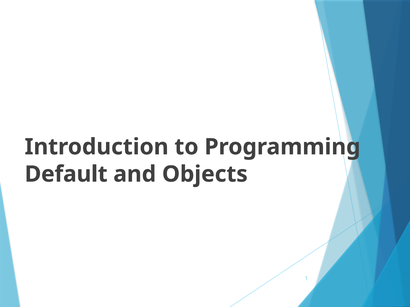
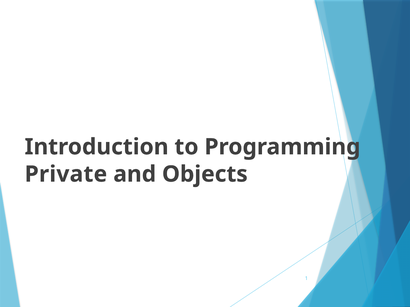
Default: Default -> Private (66, 174)
